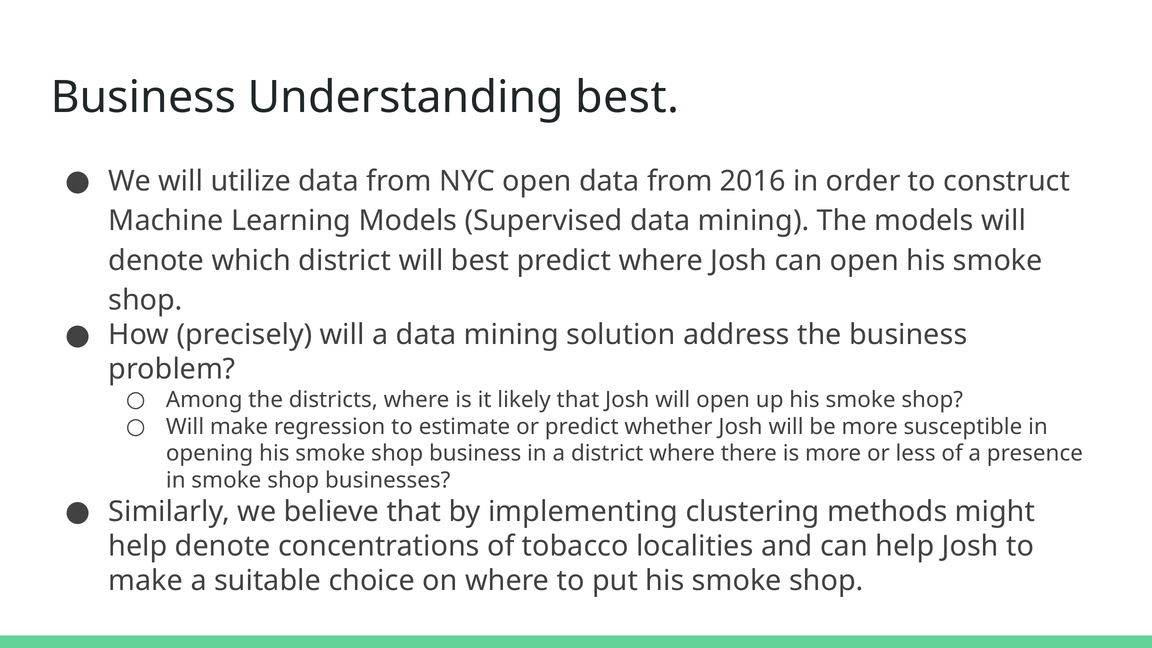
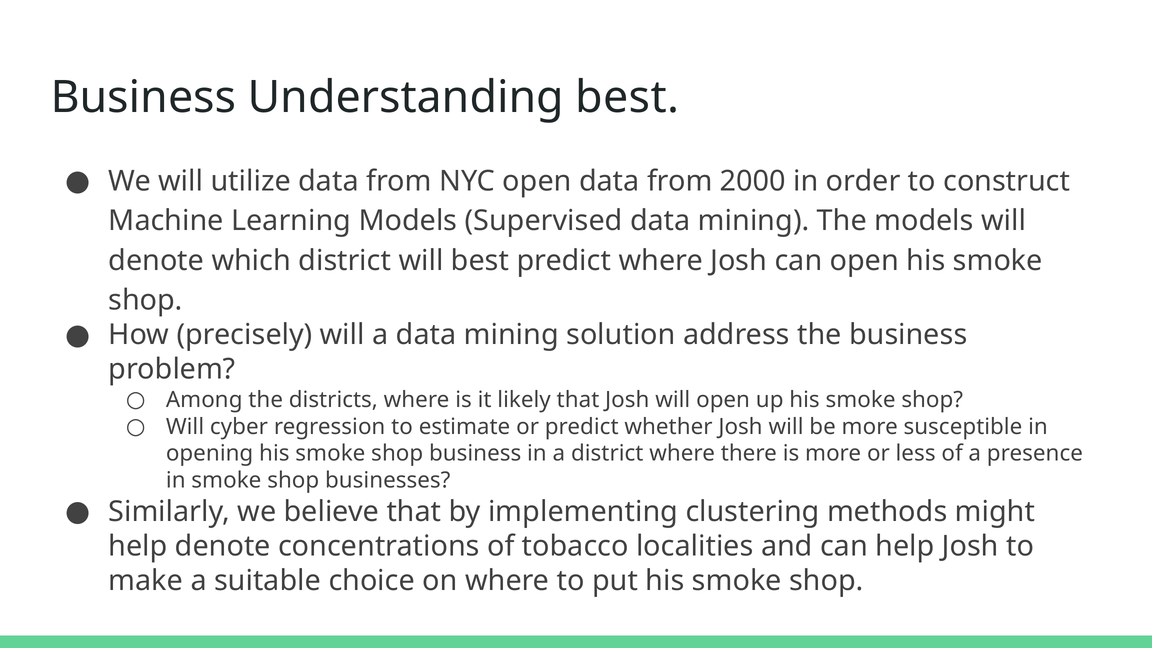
2016: 2016 -> 2000 (753, 181)
Will make: make -> cyber (239, 427)
